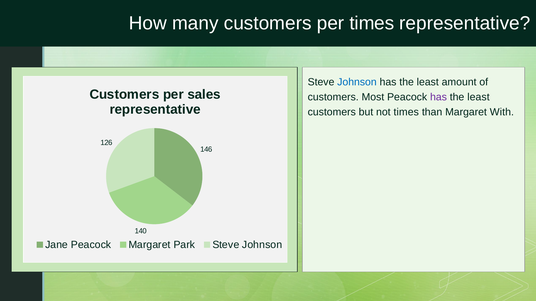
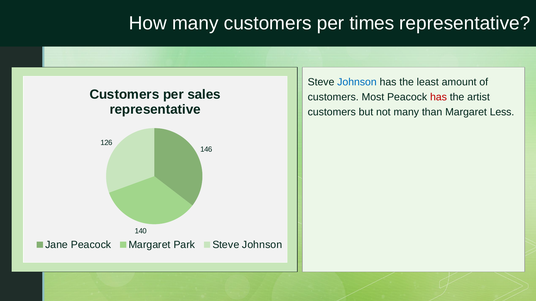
has colour: purple -> red (439, 97)
least: least -> artist (479, 97)
not times: times -> many (406, 112)
With: With -> Less (502, 112)
